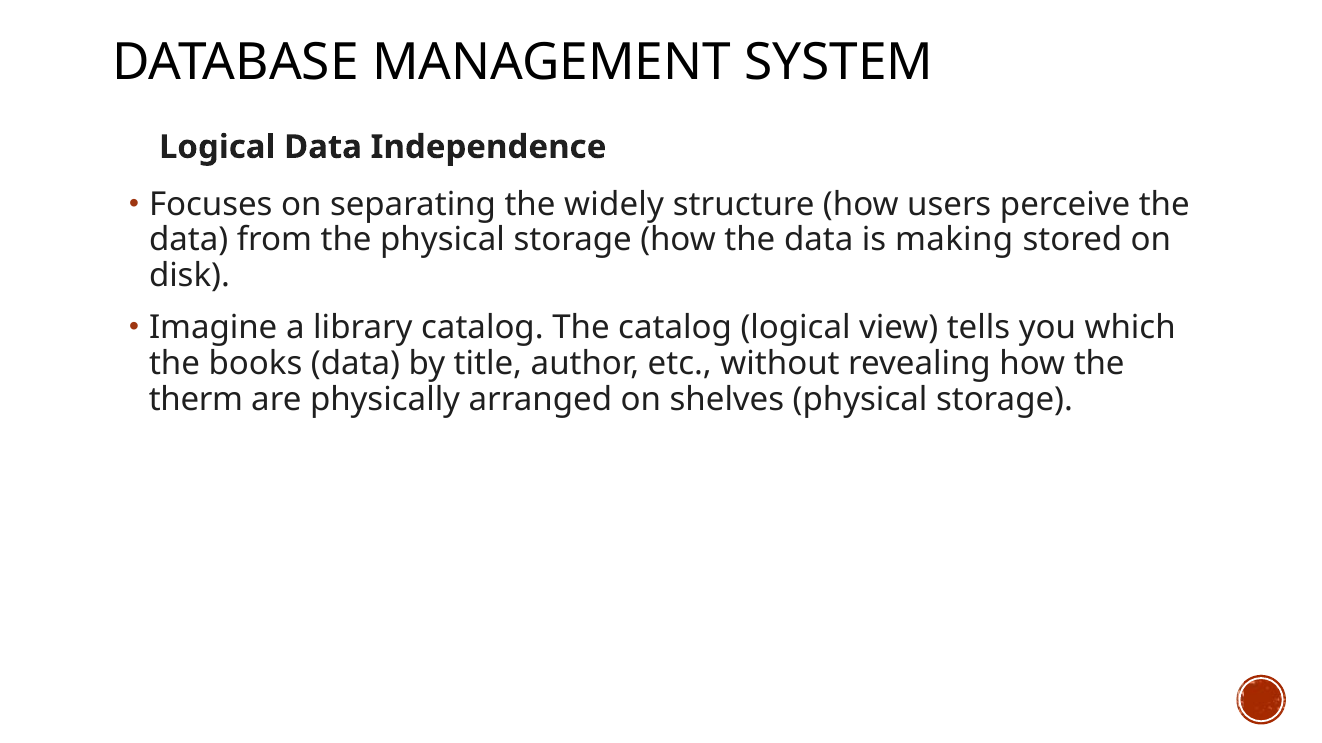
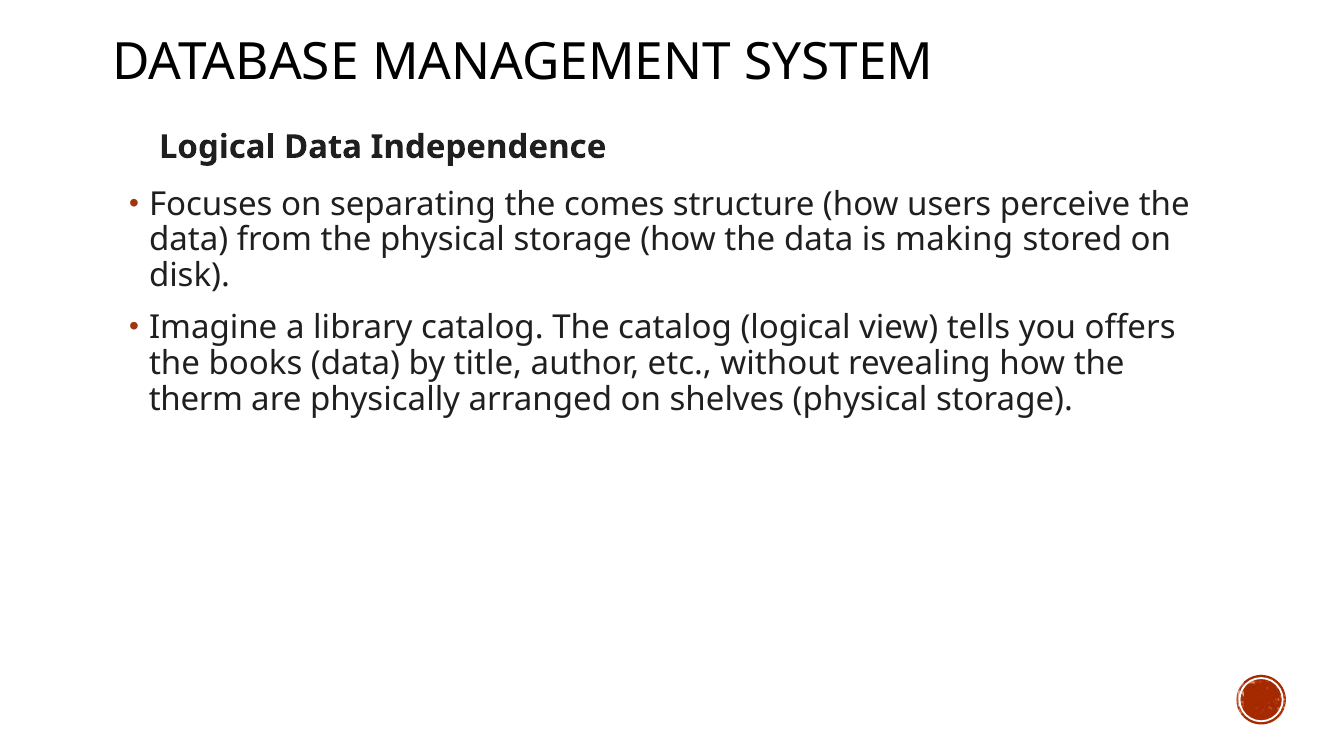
widely: widely -> comes (614, 204)
which: which -> offers (1130, 328)
